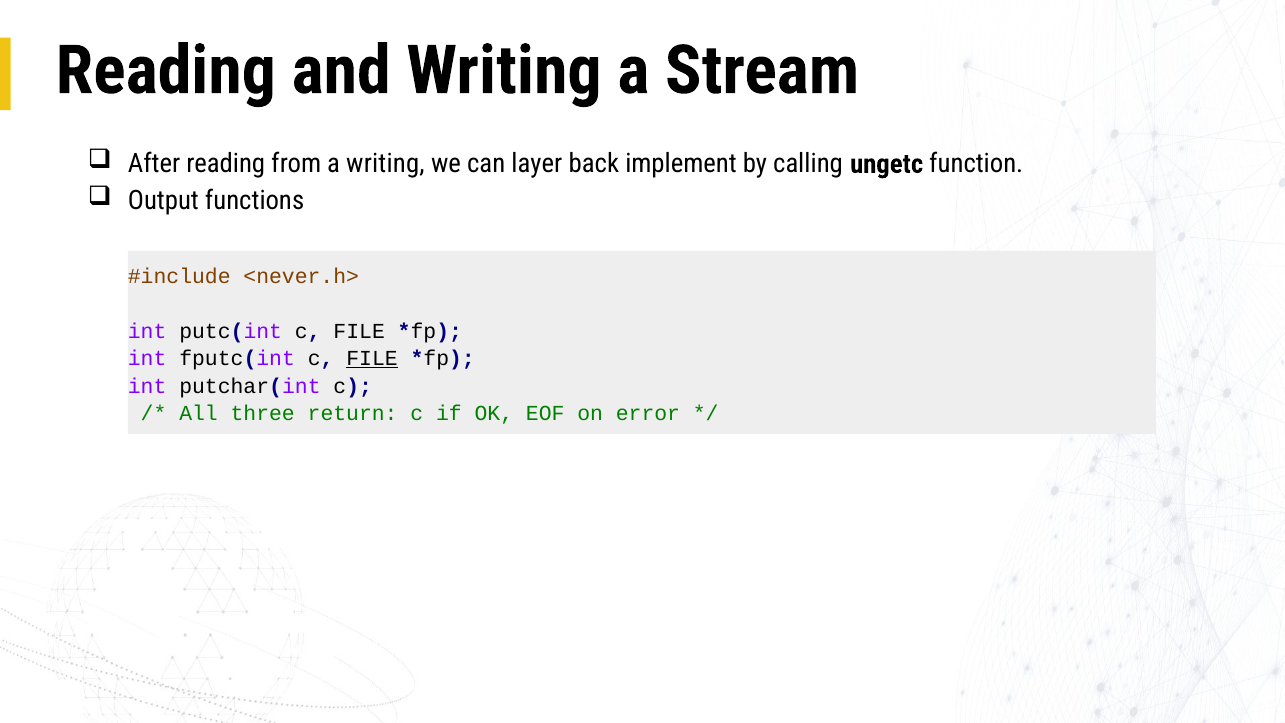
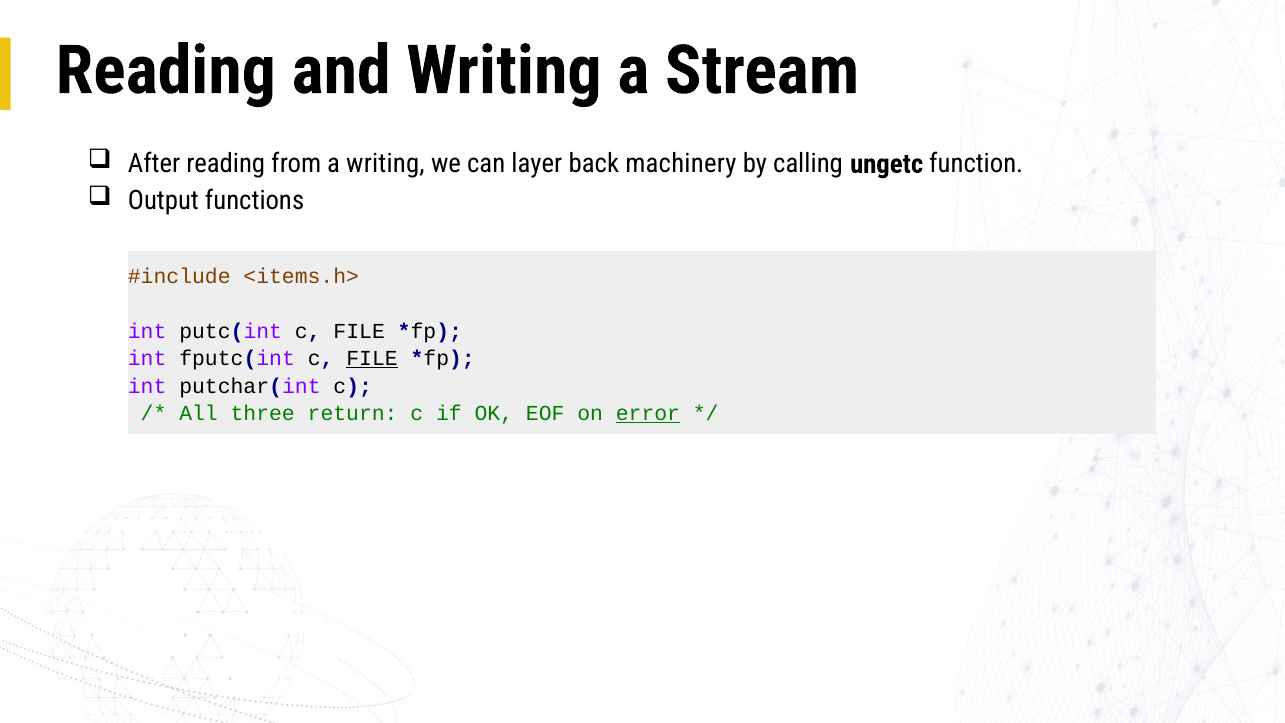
implement: implement -> machinery (681, 164)
<never.h>: <never.h> -> <items.h> (301, 276)
error underline: none -> present (648, 413)
